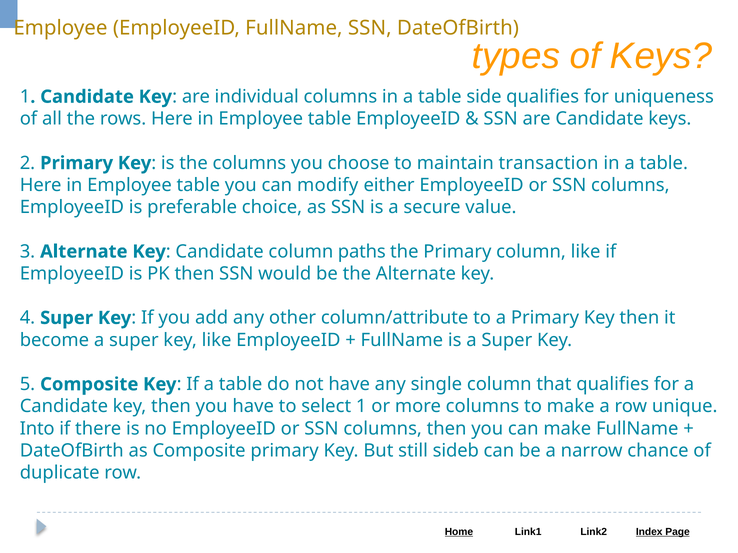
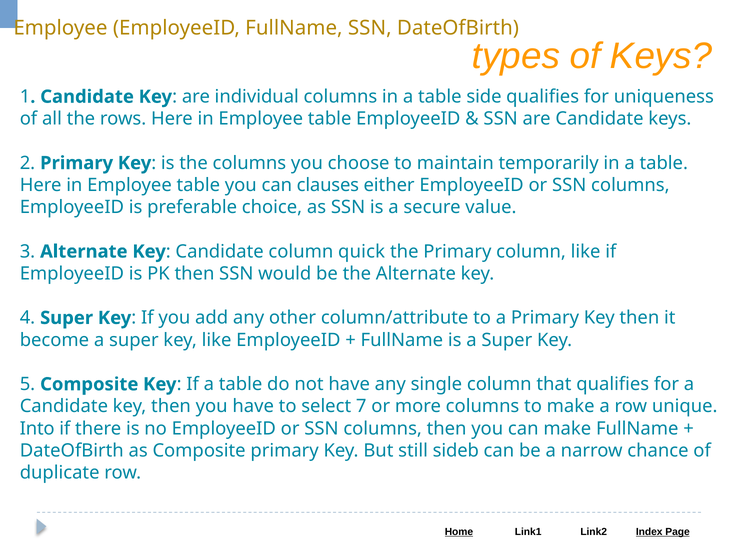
transaction: transaction -> temporarily (549, 163)
modify: modify -> clauses (328, 185)
paths: paths -> quick (362, 252)
select 1: 1 -> 7 (361, 407)
